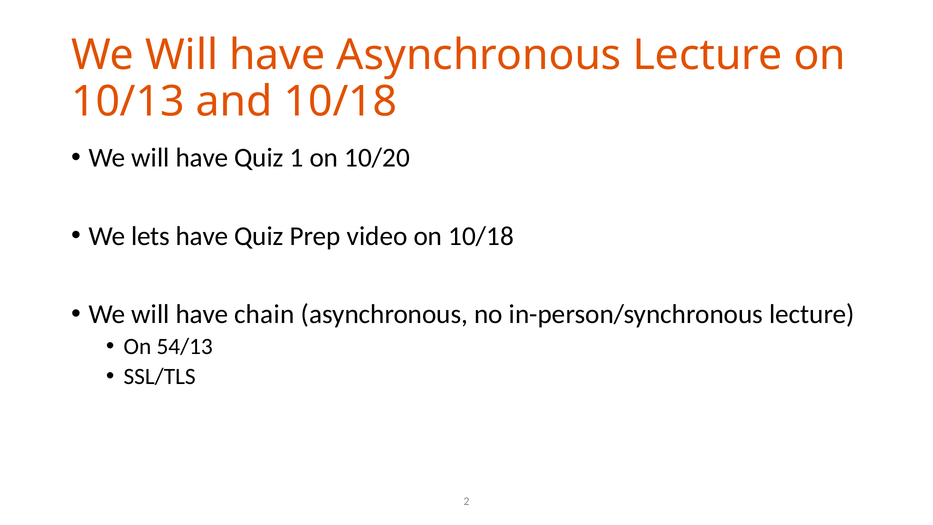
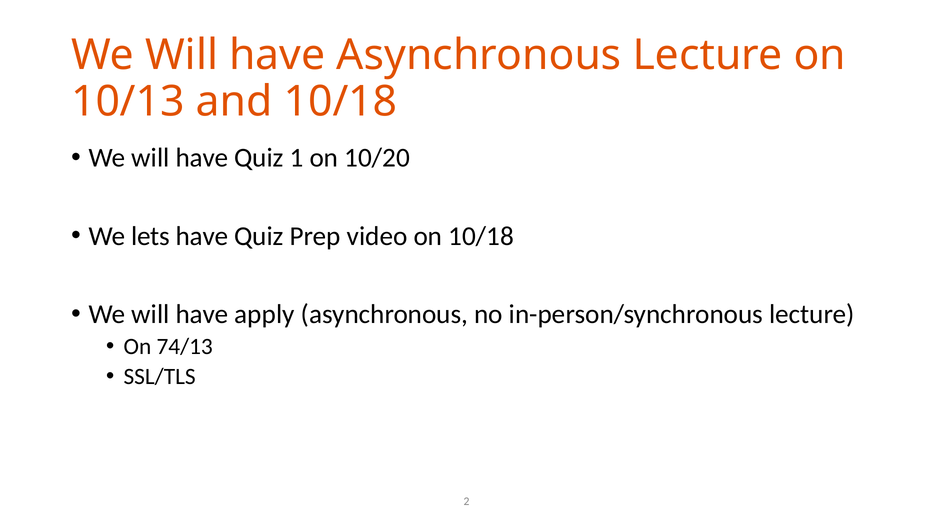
chain: chain -> apply (264, 314)
54/13: 54/13 -> 74/13 (185, 346)
